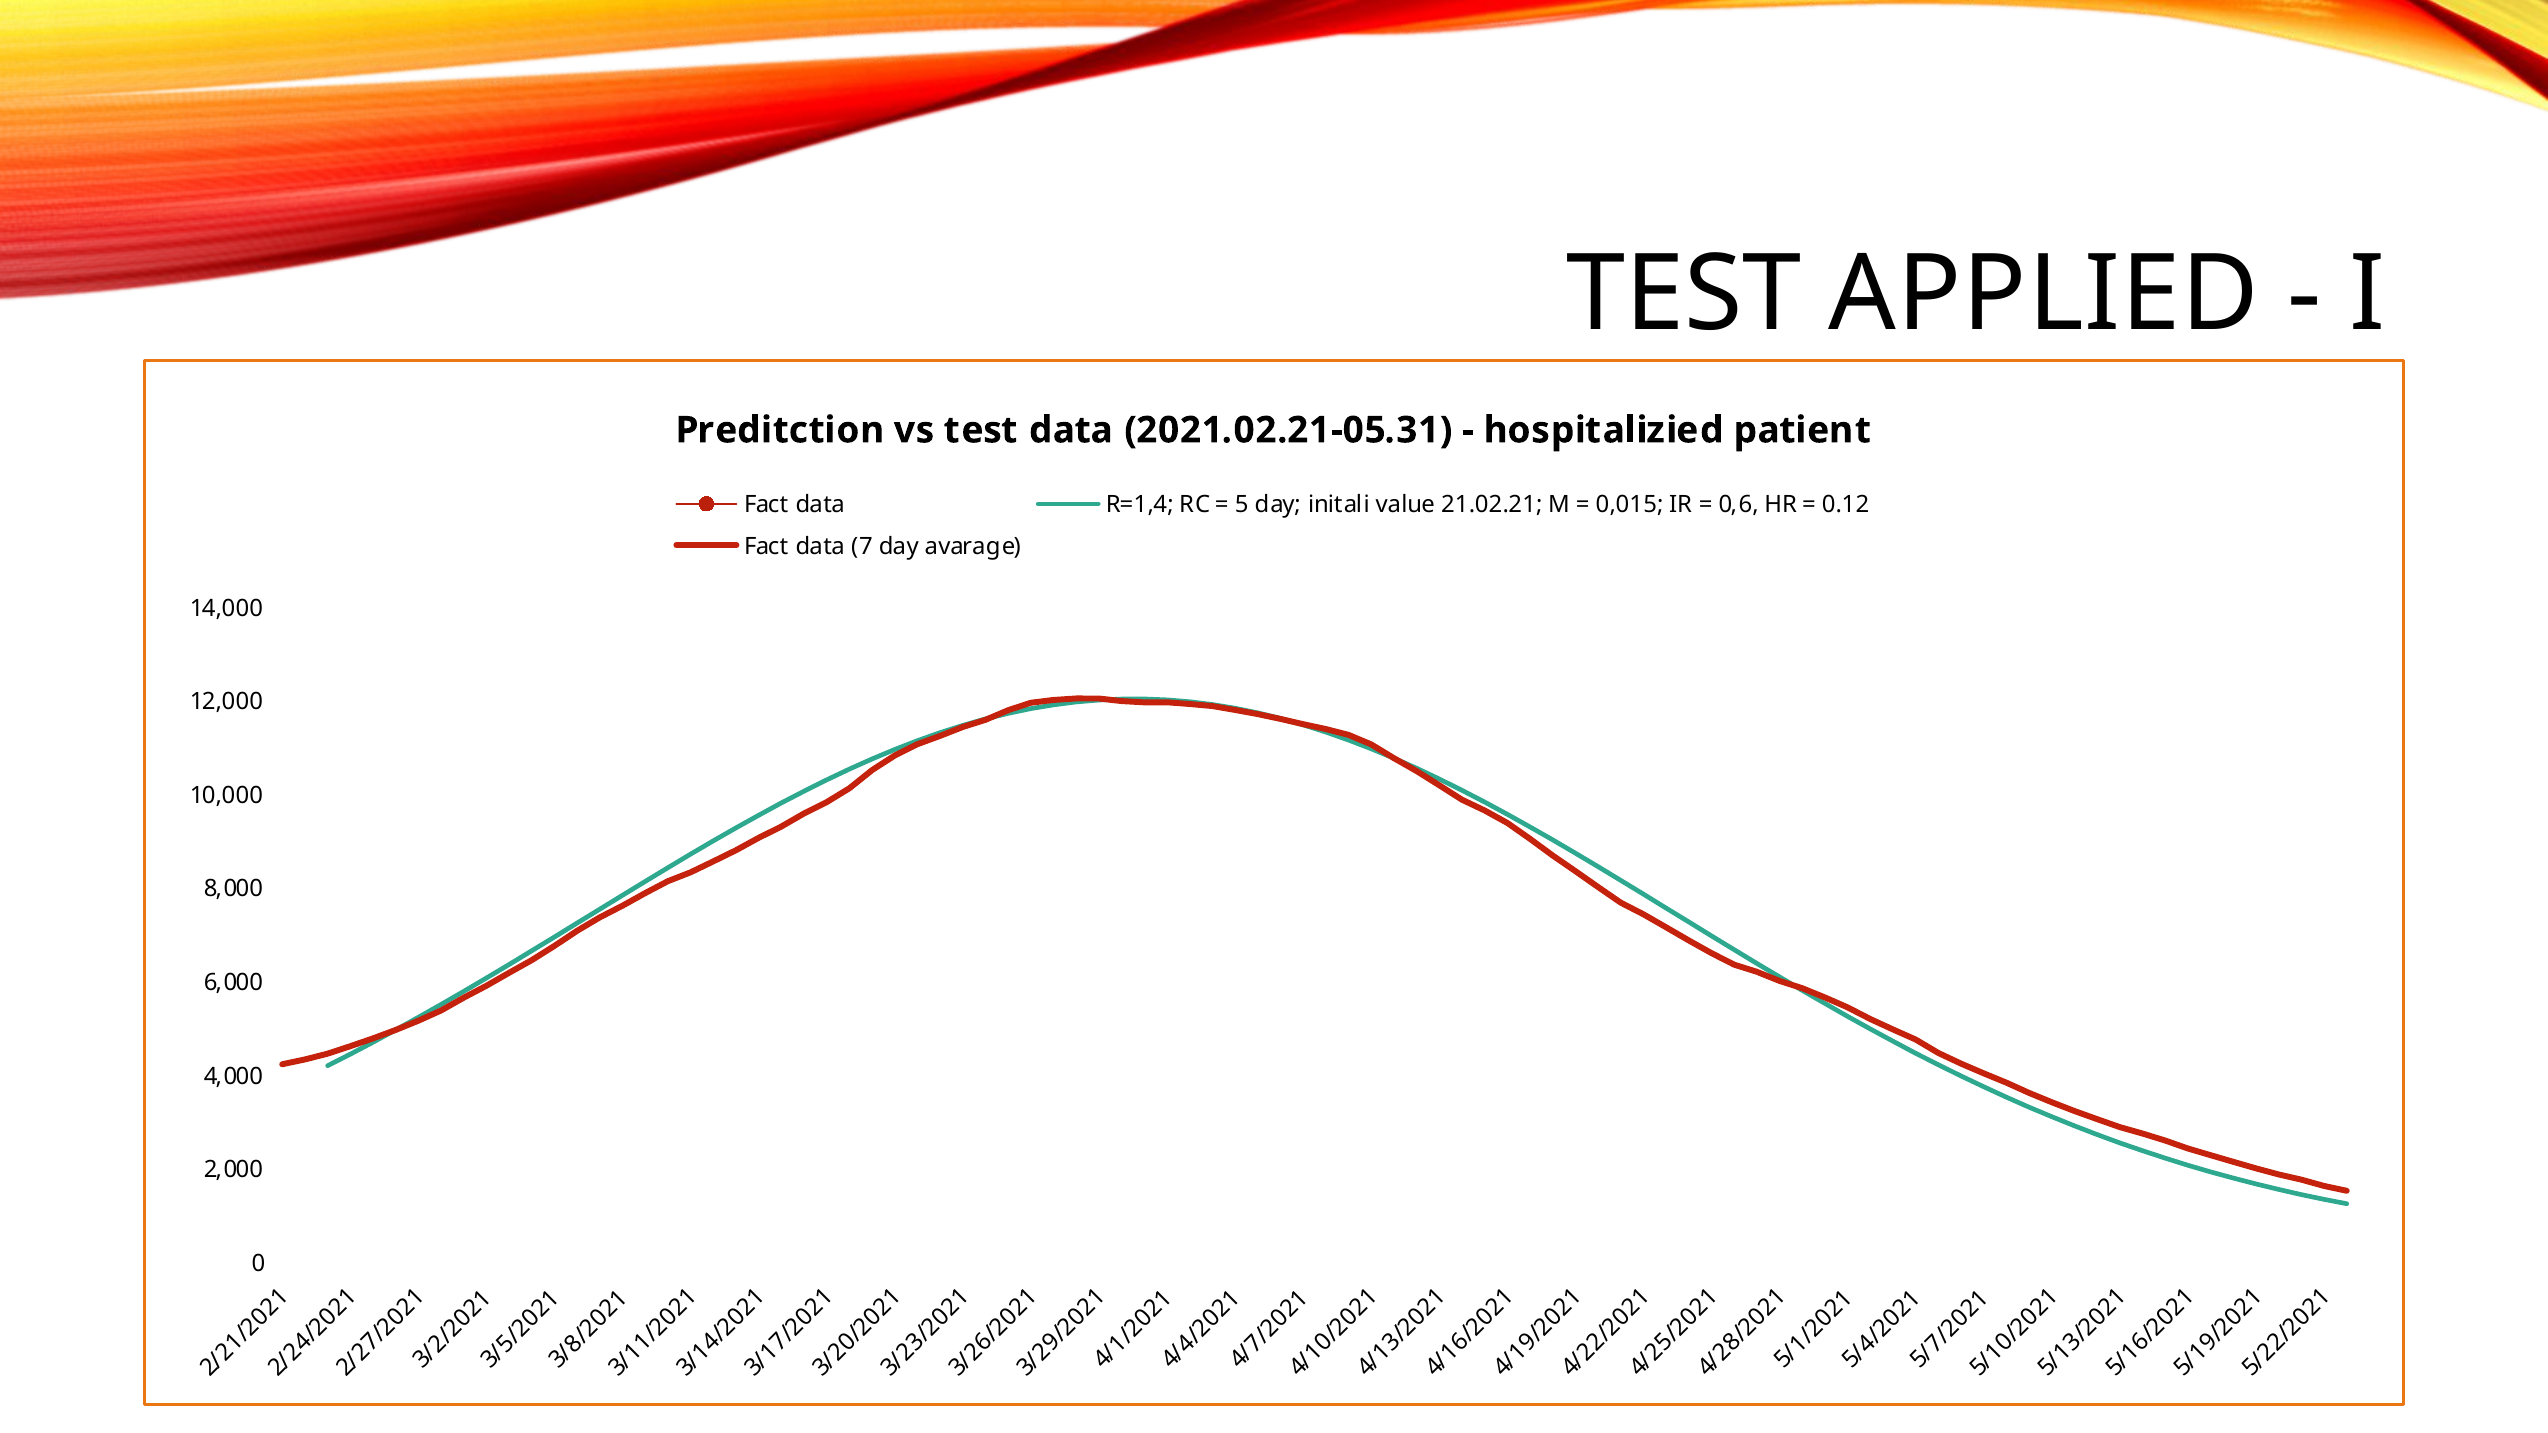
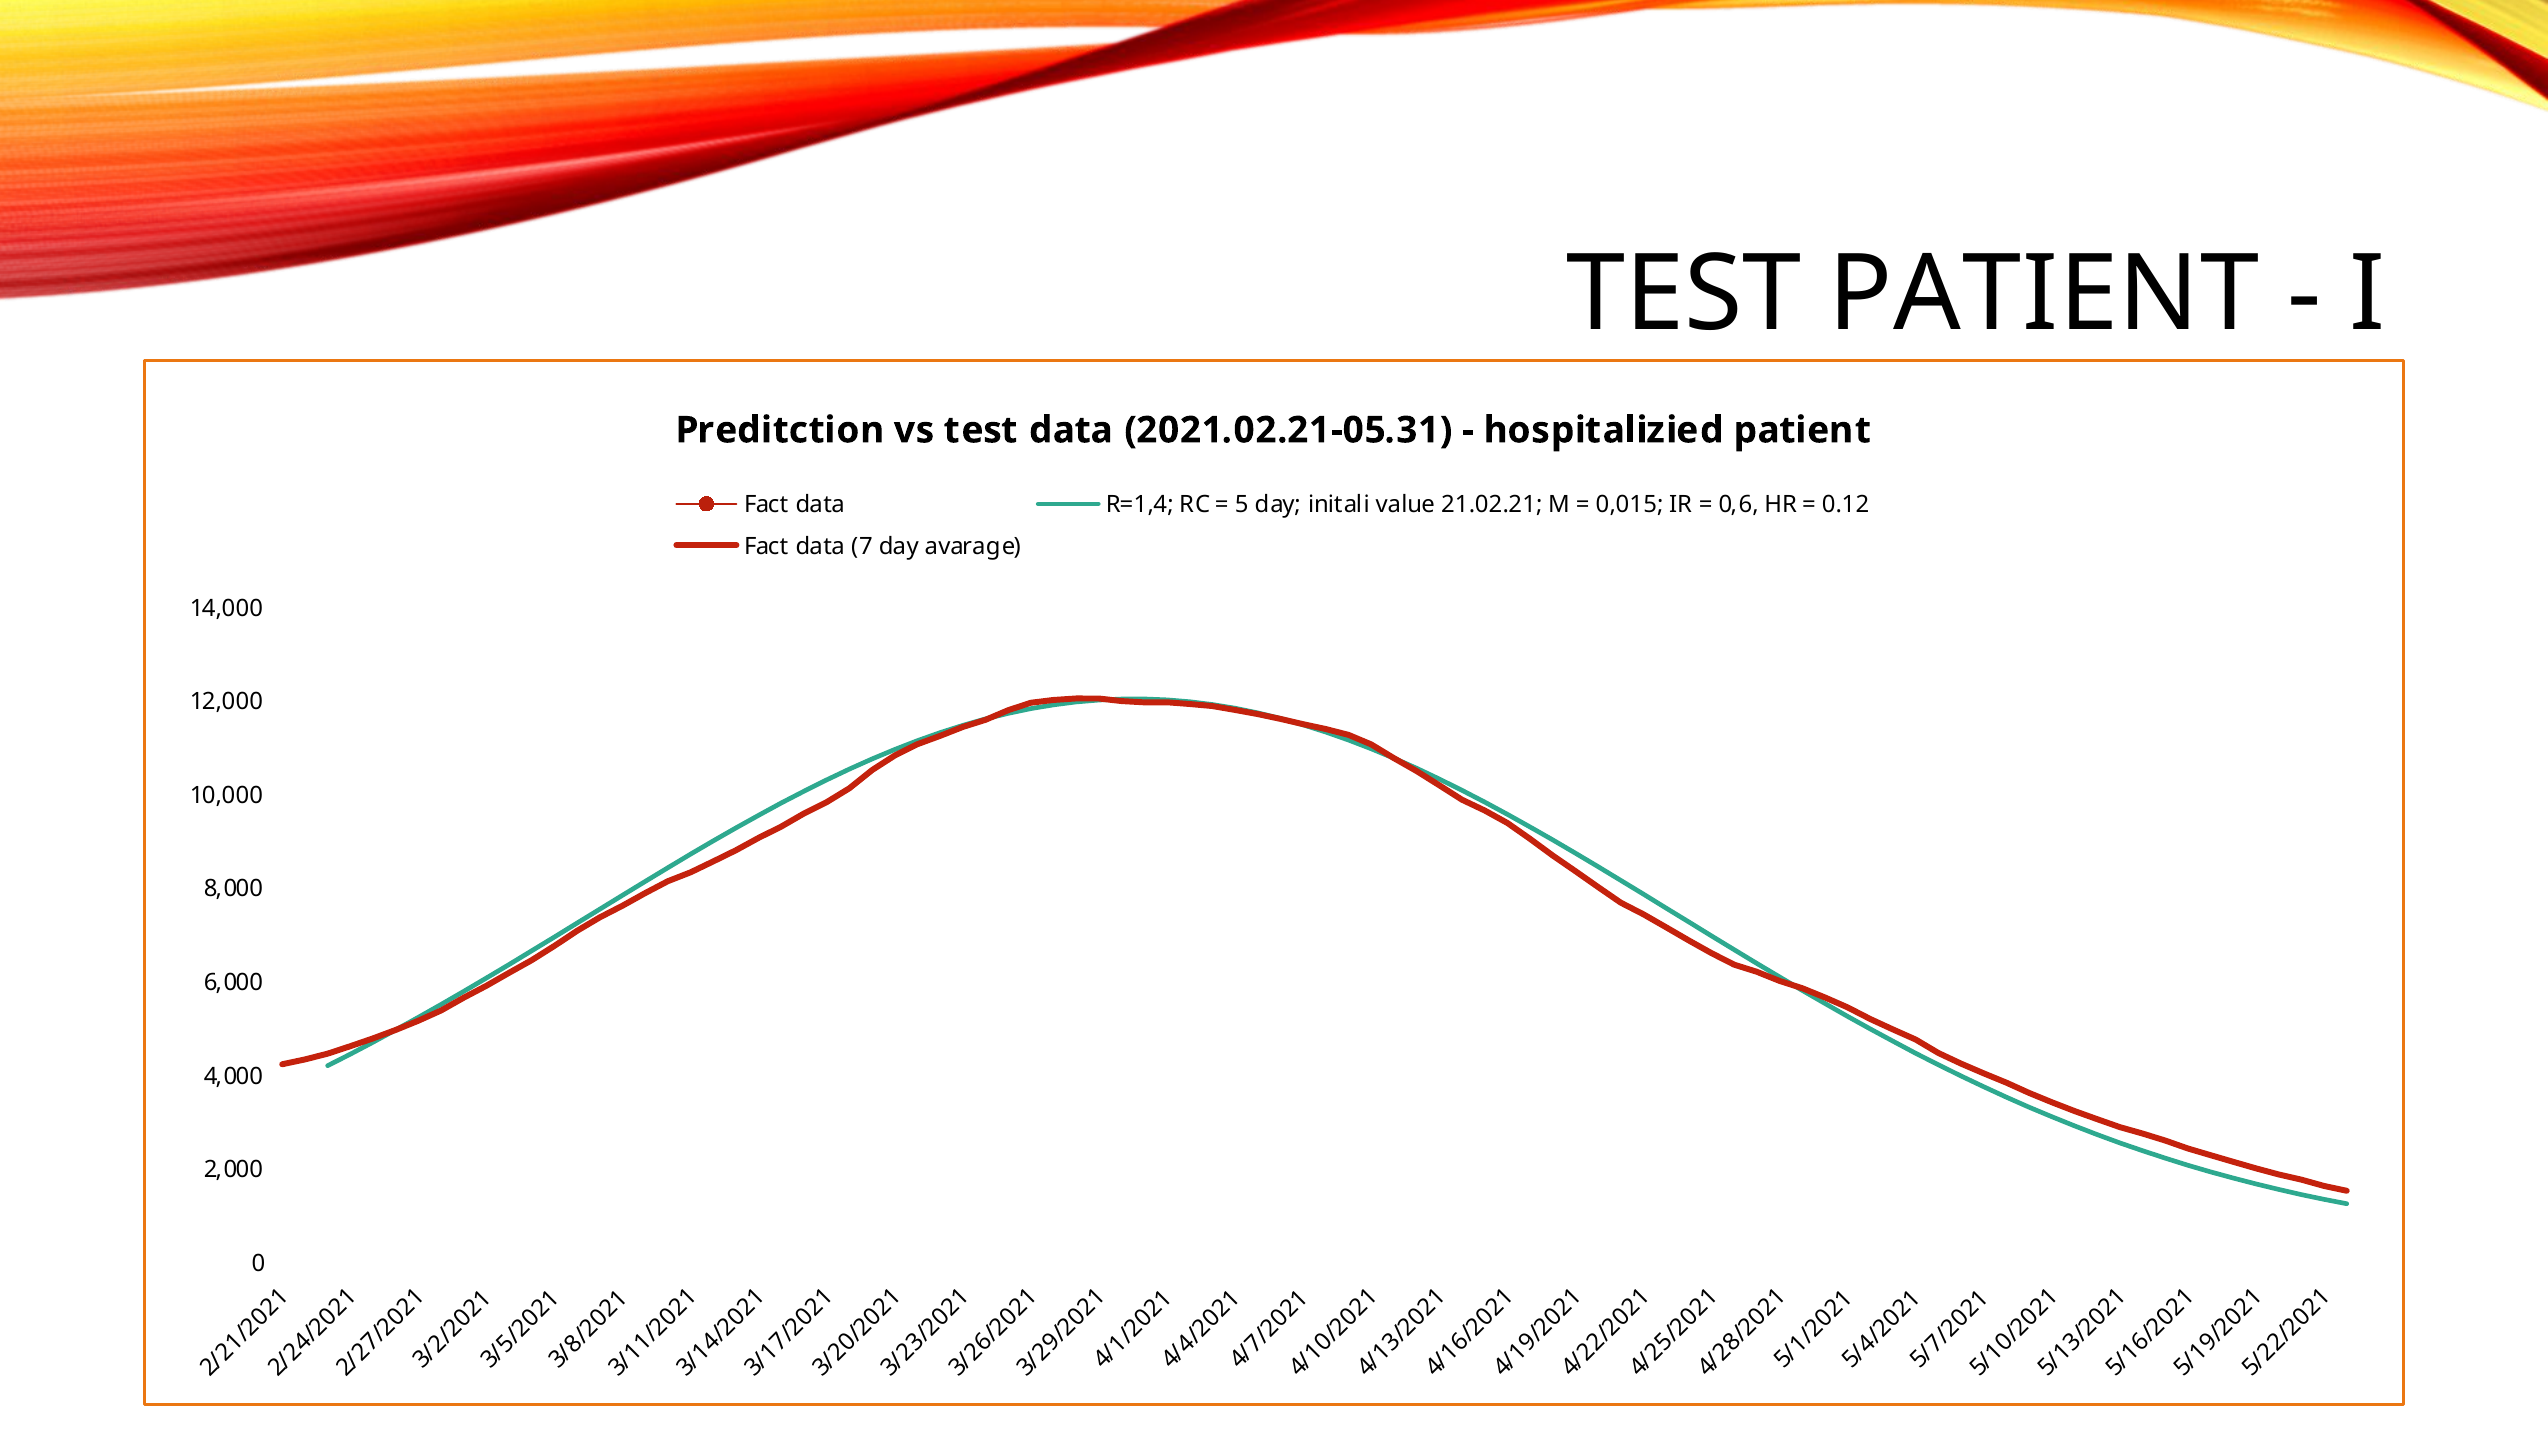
TEST APPLIED: APPLIED -> PATIENT (2044, 294)
